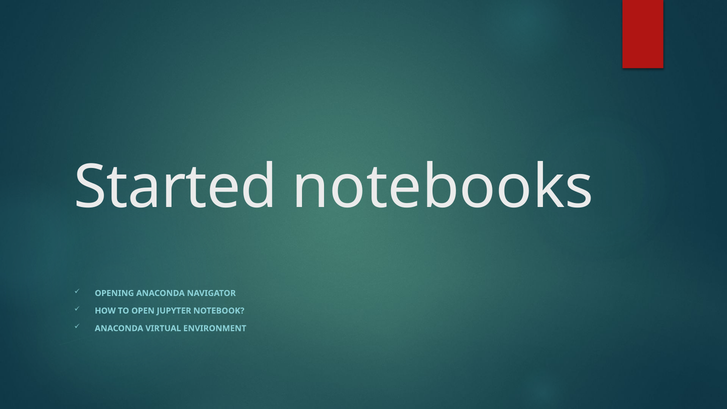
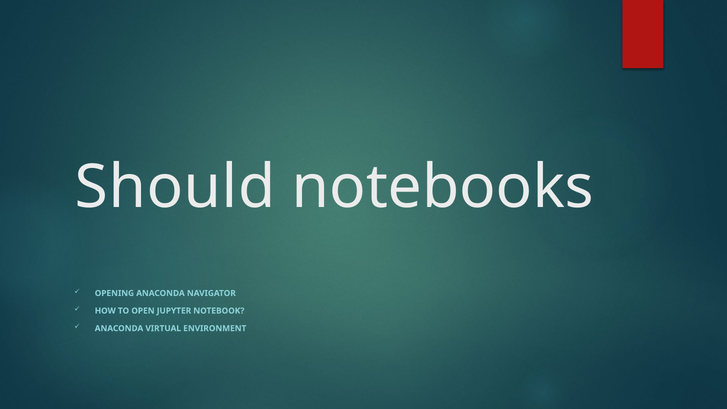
Started: Started -> Should (175, 187)
